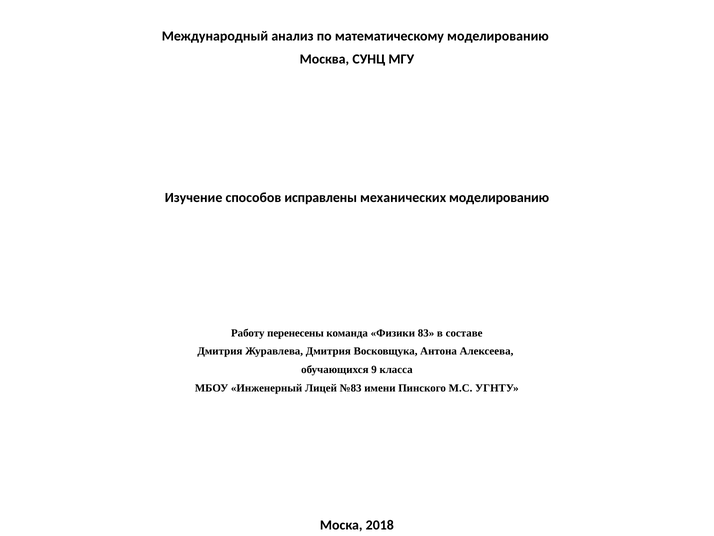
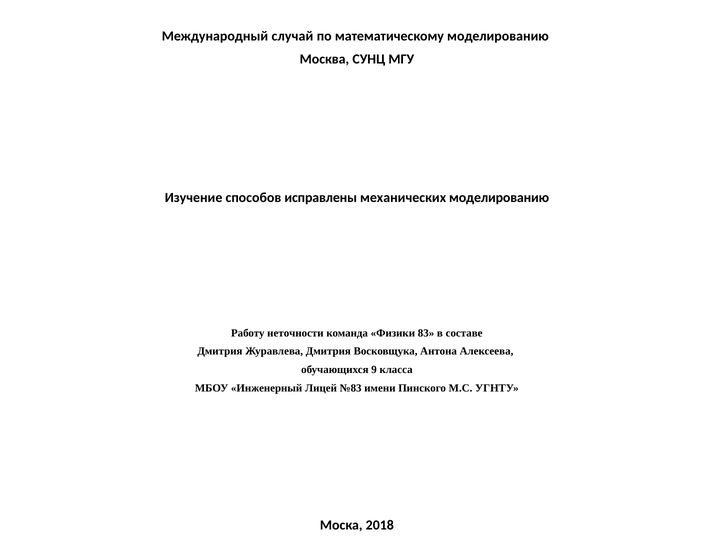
анализ: анализ -> случай (292, 36)
перенесены: перенесены -> неточности (295, 333)
